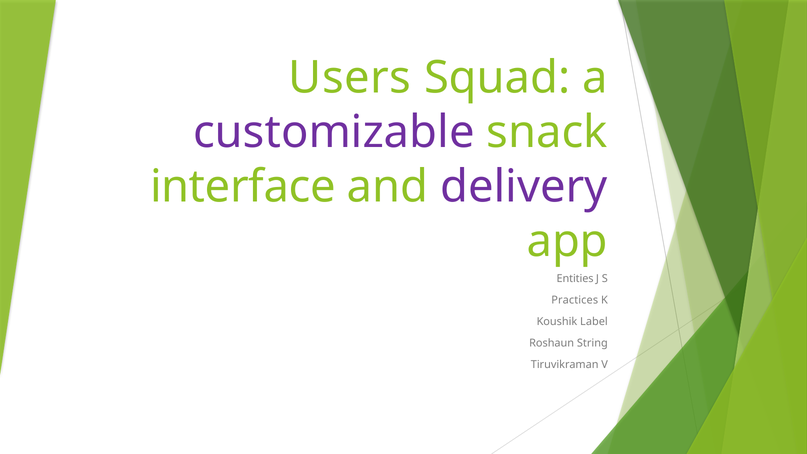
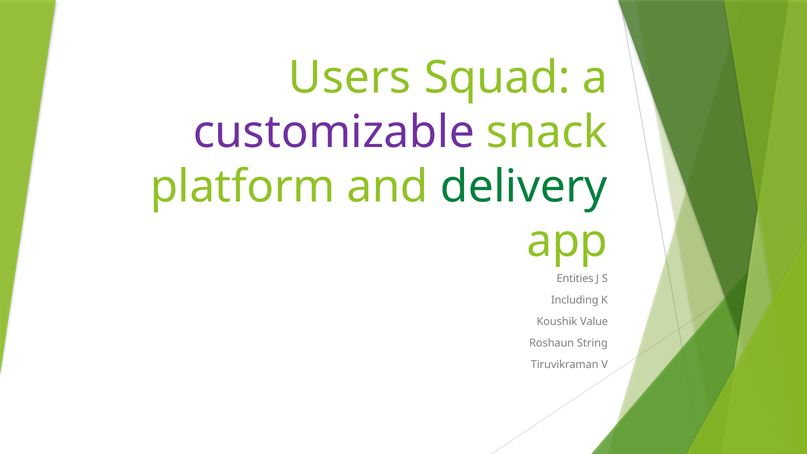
interface: interface -> platform (243, 187)
delivery colour: purple -> green (524, 187)
Practices: Practices -> Including (575, 300)
Label: Label -> Value (594, 322)
